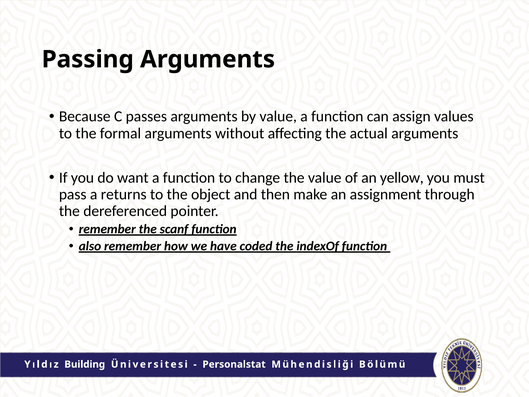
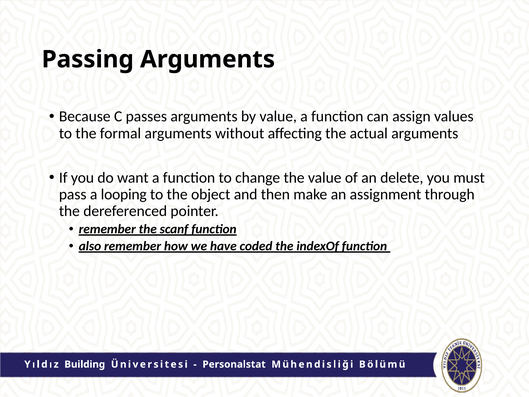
yellow: yellow -> delete (402, 178)
returns: returns -> looping (124, 194)
